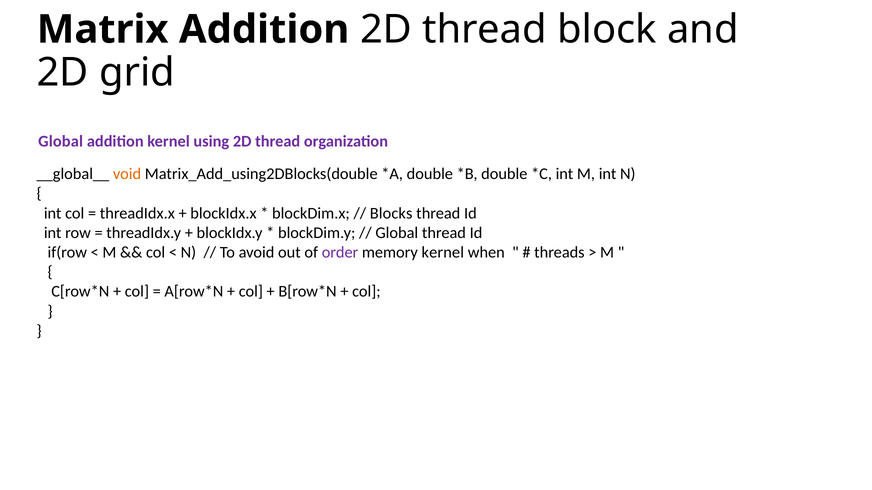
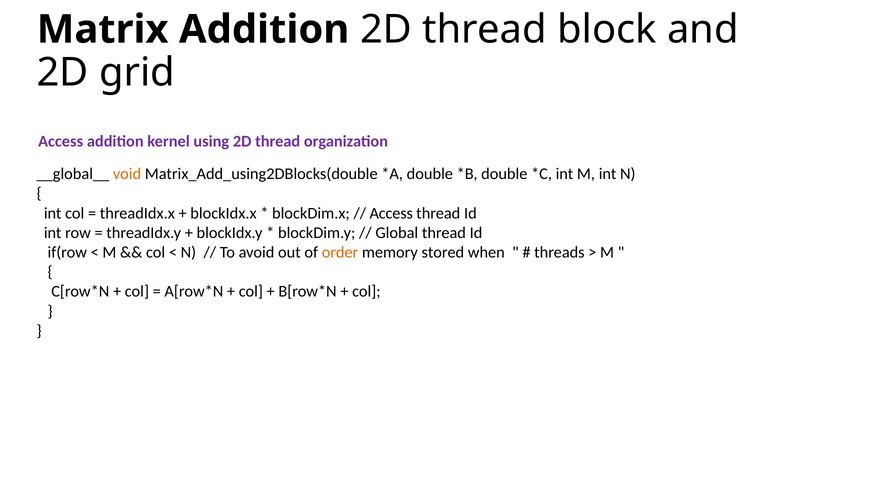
Global: Global -> Access (61, 141)
Blocks: Blocks -> Access (391, 213)
order colour: purple -> orange (340, 253)
memory kernel: kernel -> stored (443, 253)
